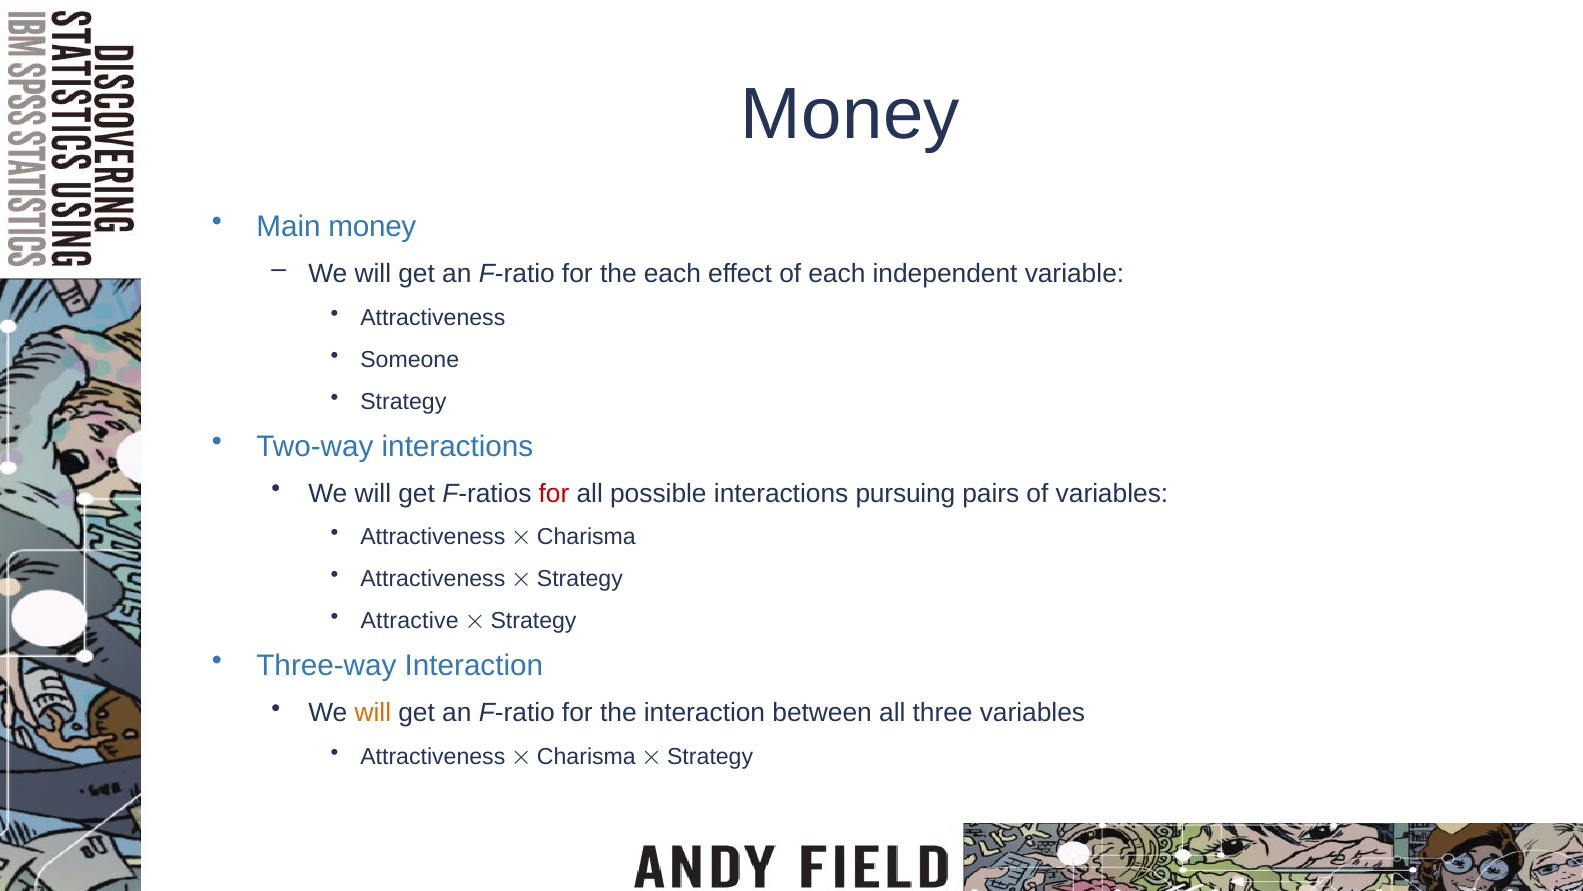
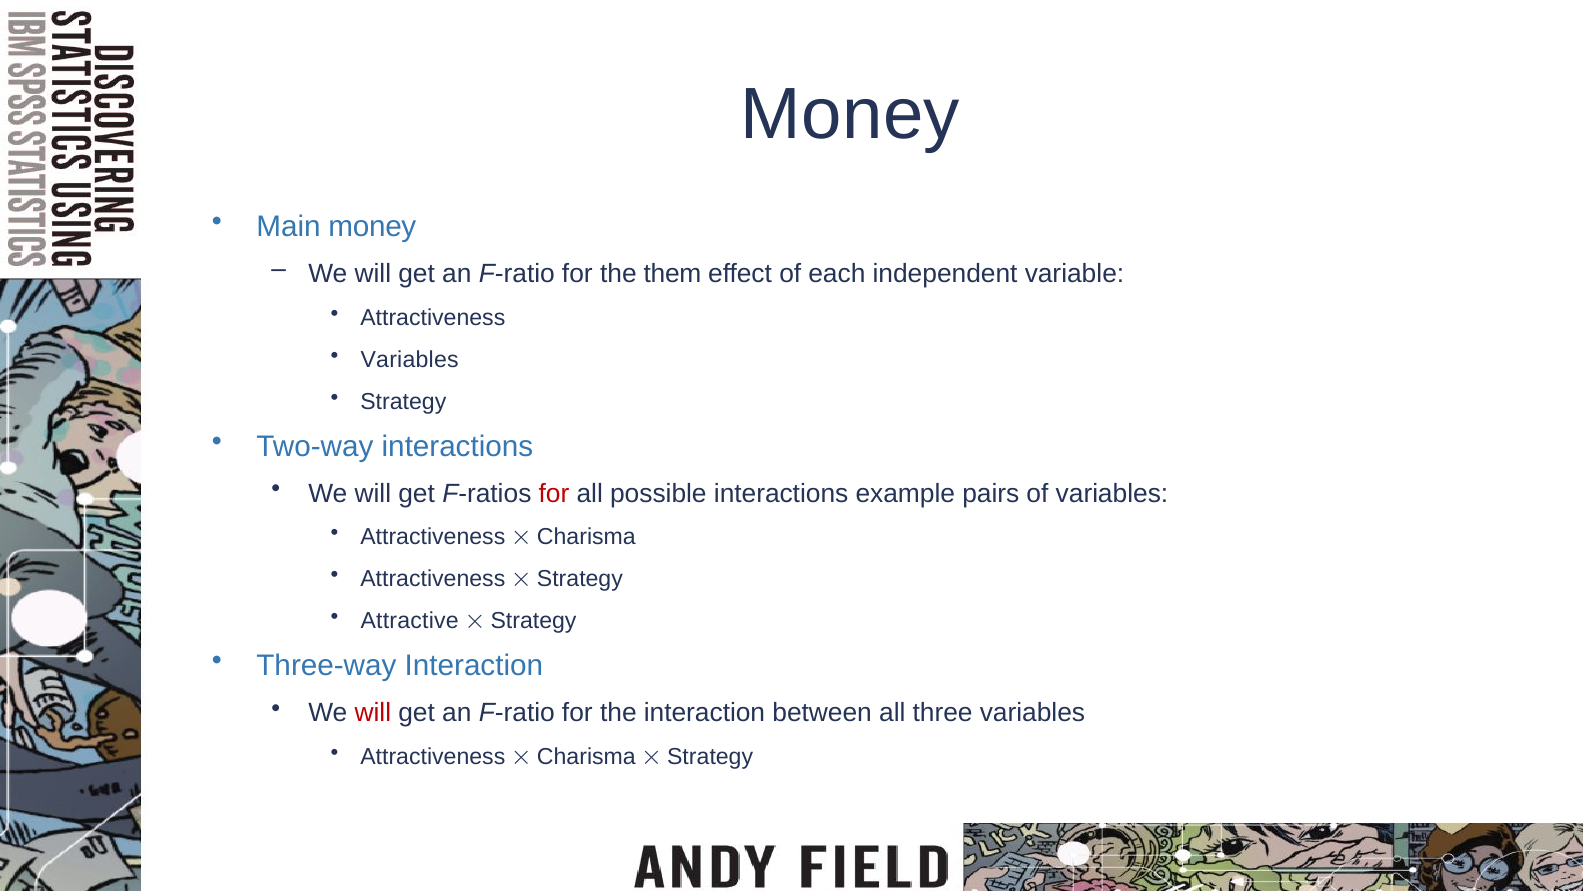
the each: each -> them (672, 274)
Someone: Someone -> Variables (410, 359)
pursuing: pursuing -> example (905, 493)
will colour: orange -> red (373, 712)
